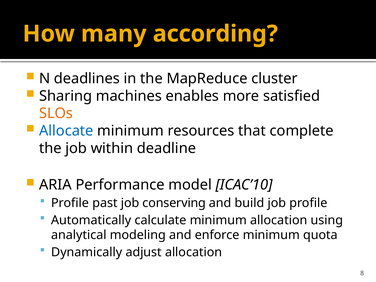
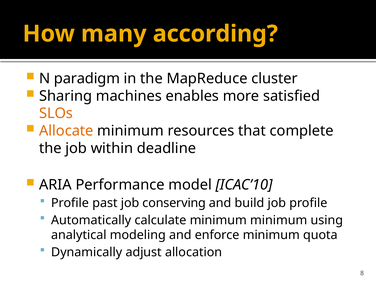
deadlines: deadlines -> paradigm (87, 79)
Allocate colour: blue -> orange (66, 131)
minimum allocation: allocation -> minimum (279, 220)
